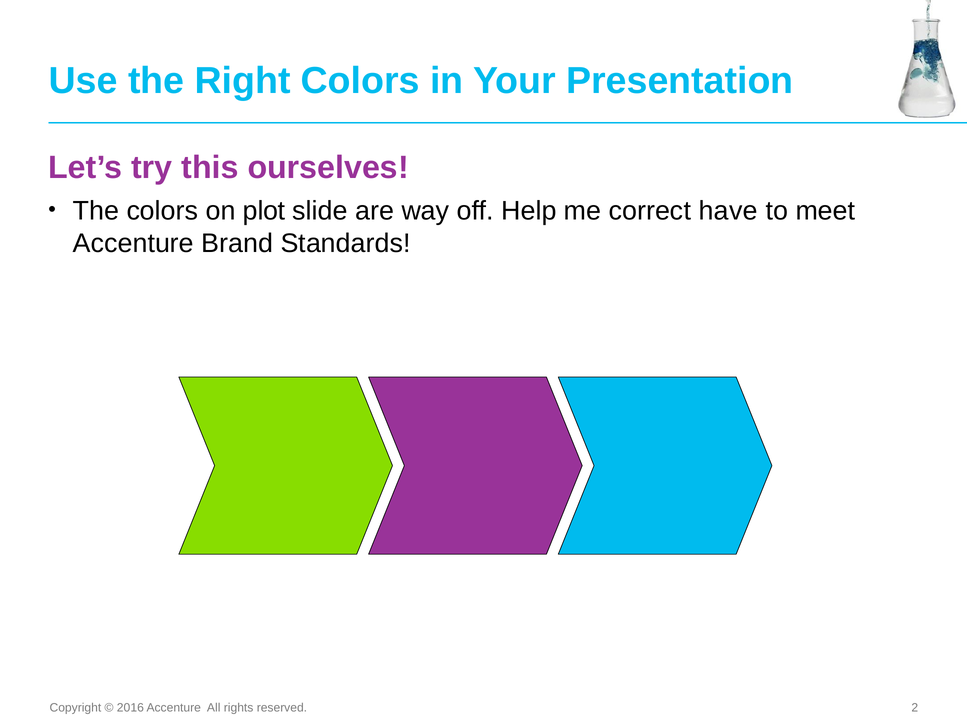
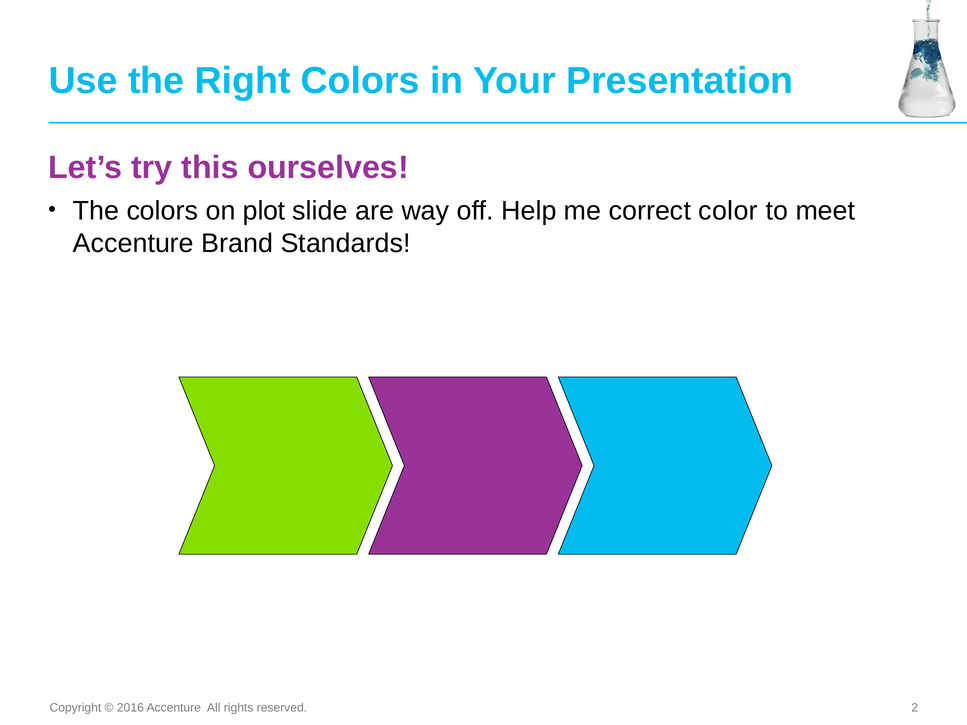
have: have -> color (728, 211)
